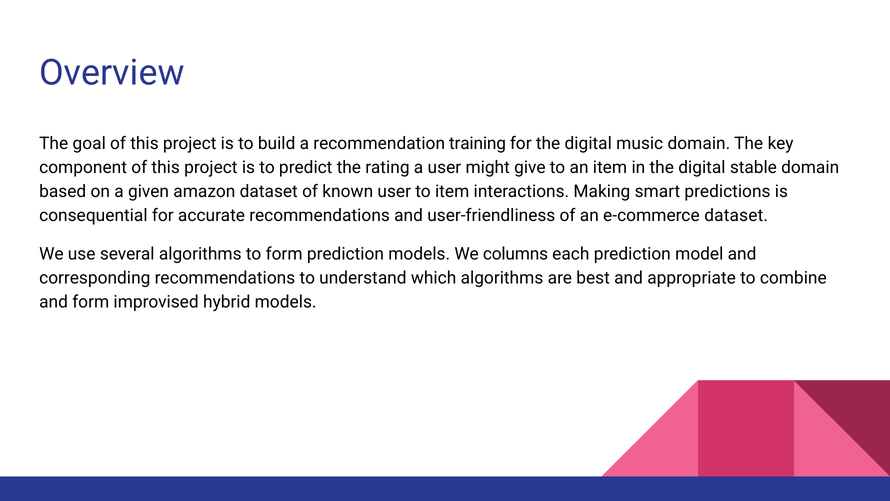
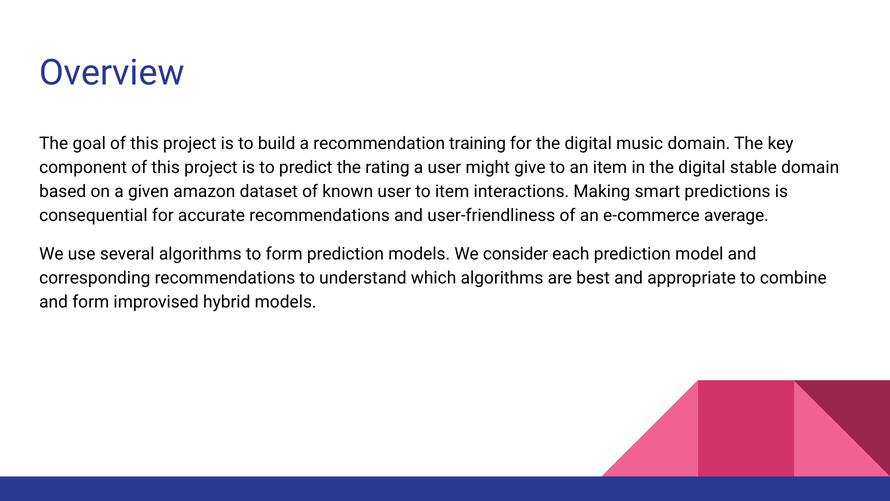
e-commerce dataset: dataset -> average (736, 215)
columns: columns -> consider (516, 254)
